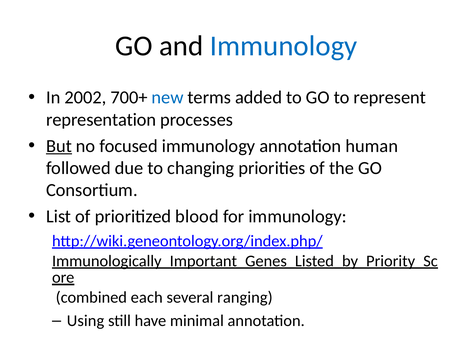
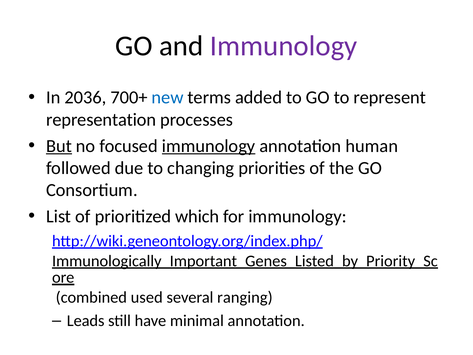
Immunology colour: blue -> purple (284, 46)
2002: 2002 -> 2036 (85, 97)
immunology underline: none -> present (209, 146)
blood: blood -> which (197, 216)
each: each -> used (147, 297)
Using: Using -> Leads (86, 321)
